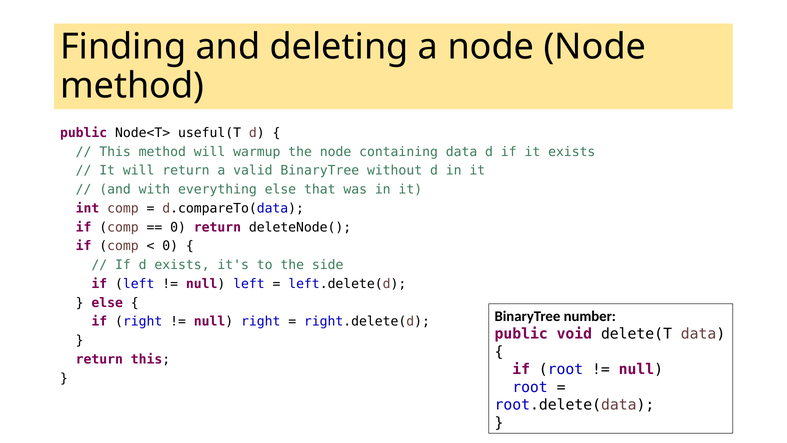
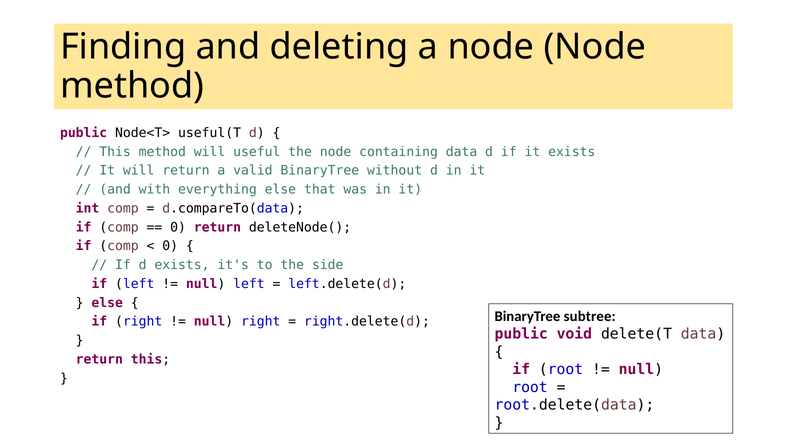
warmup: warmup -> useful (257, 152)
number: number -> subtree (590, 316)
